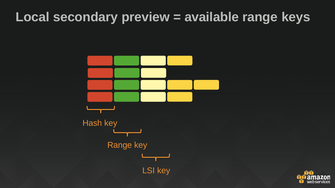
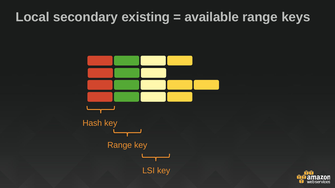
preview: preview -> existing (146, 17)
